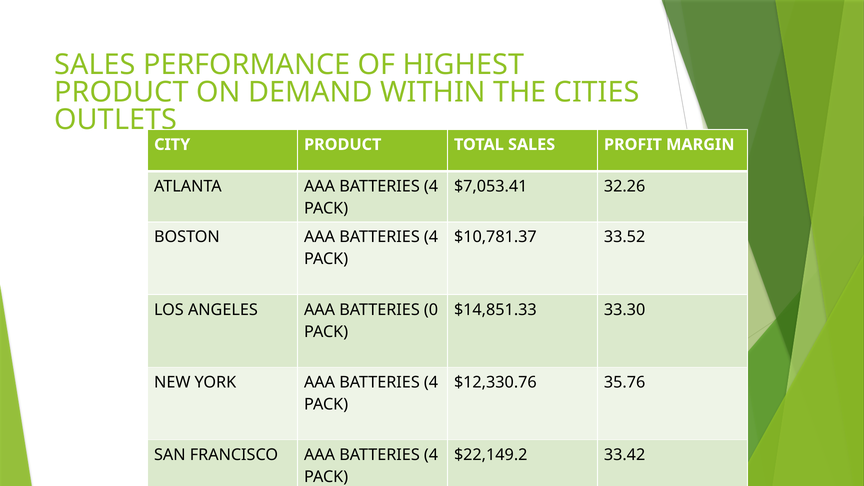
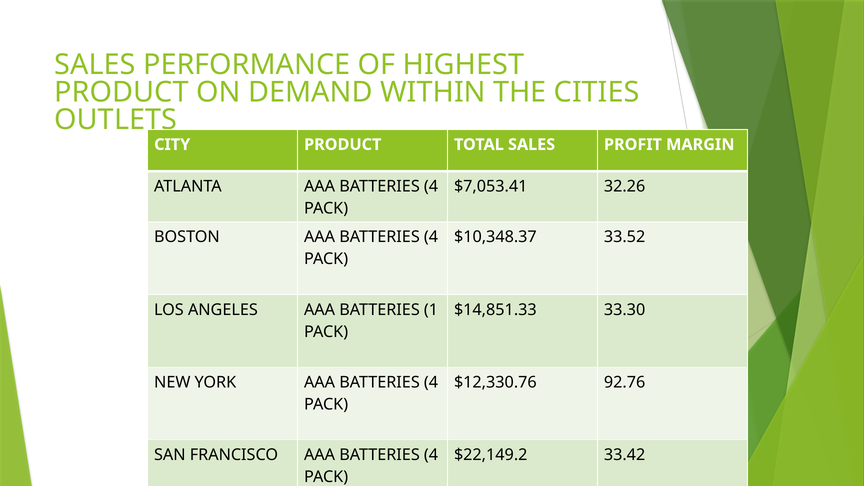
$10,781.37: $10,781.37 -> $10,348.37 (495, 237)
0: 0 -> 1 (431, 310)
35.76: 35.76 -> 92.76 (625, 382)
